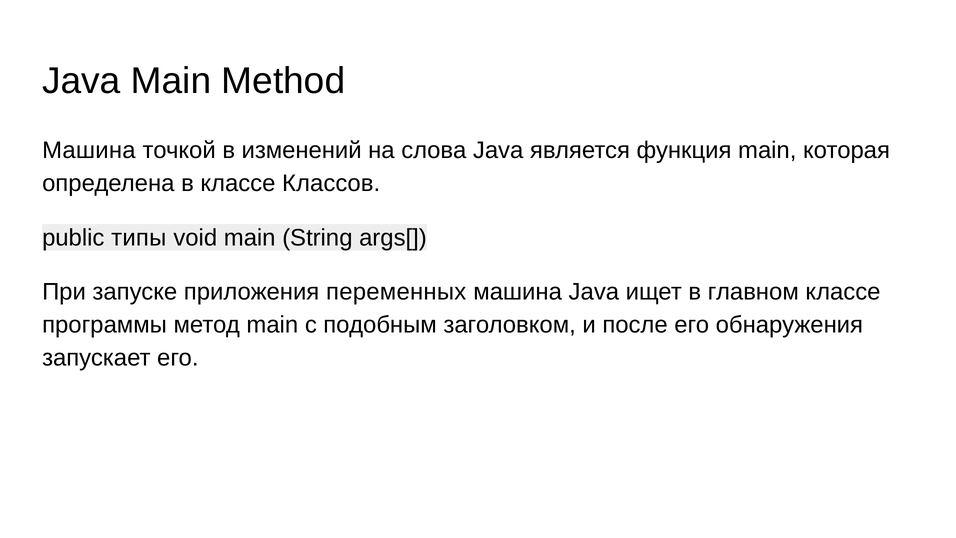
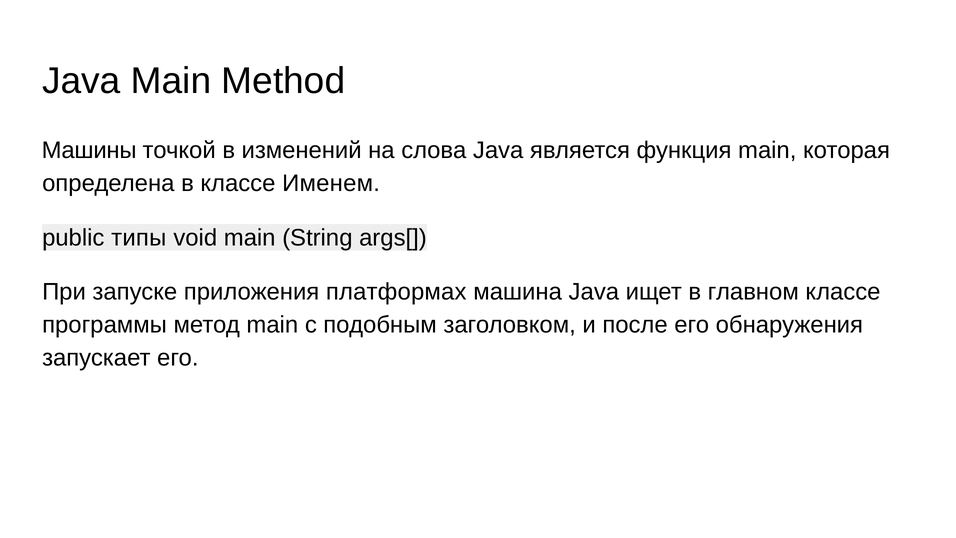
Машина: Машина -> Машины (89, 150)
Классов: Классов -> Именем (331, 183)
переменных: переменных -> платформах (396, 292)
